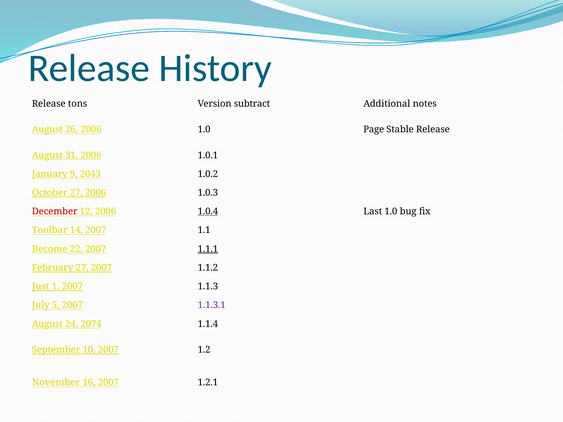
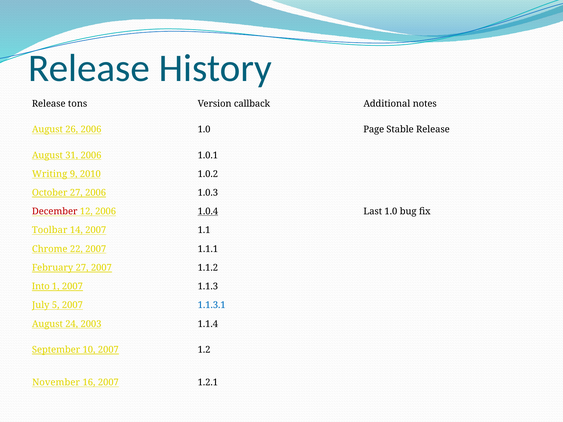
subtract: subtract -> callback (252, 104)
January: January -> Writing (50, 174)
2043: 2043 -> 2010 (90, 174)
Become: Become -> Chrome (50, 249)
1.1.1 underline: present -> none (208, 249)
Just: Just -> Into (41, 287)
1.1.3.1 colour: purple -> blue (212, 305)
2074: 2074 -> 2003 (91, 324)
